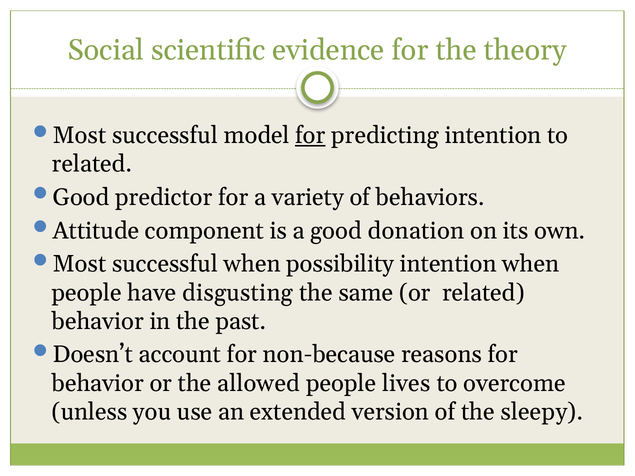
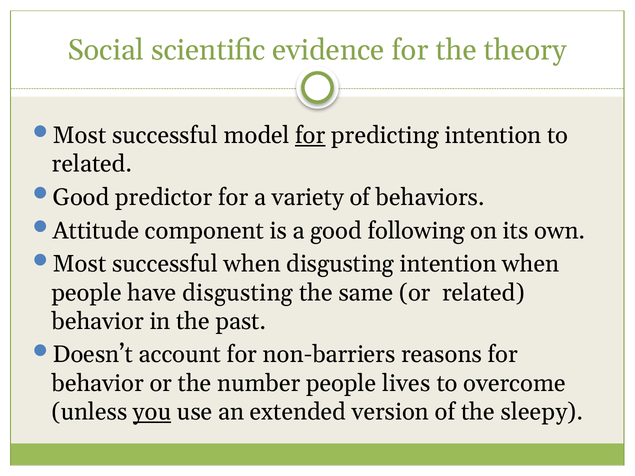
donation: donation -> following (416, 231)
when possibility: possibility -> disgusting (340, 264)
non-because: non-because -> non-barriers (329, 355)
allowed: allowed -> number (259, 383)
you underline: none -> present (152, 412)
